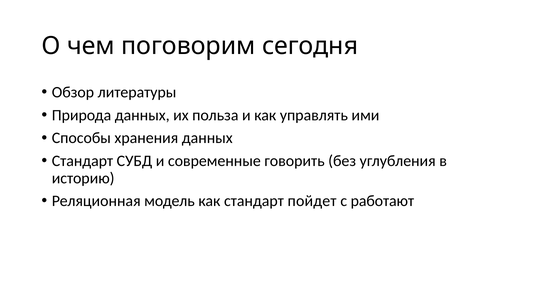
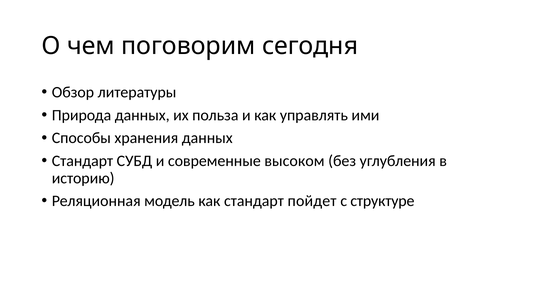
говорить: говорить -> высоком (294, 161)
работают: работают -> структуре (382, 201)
